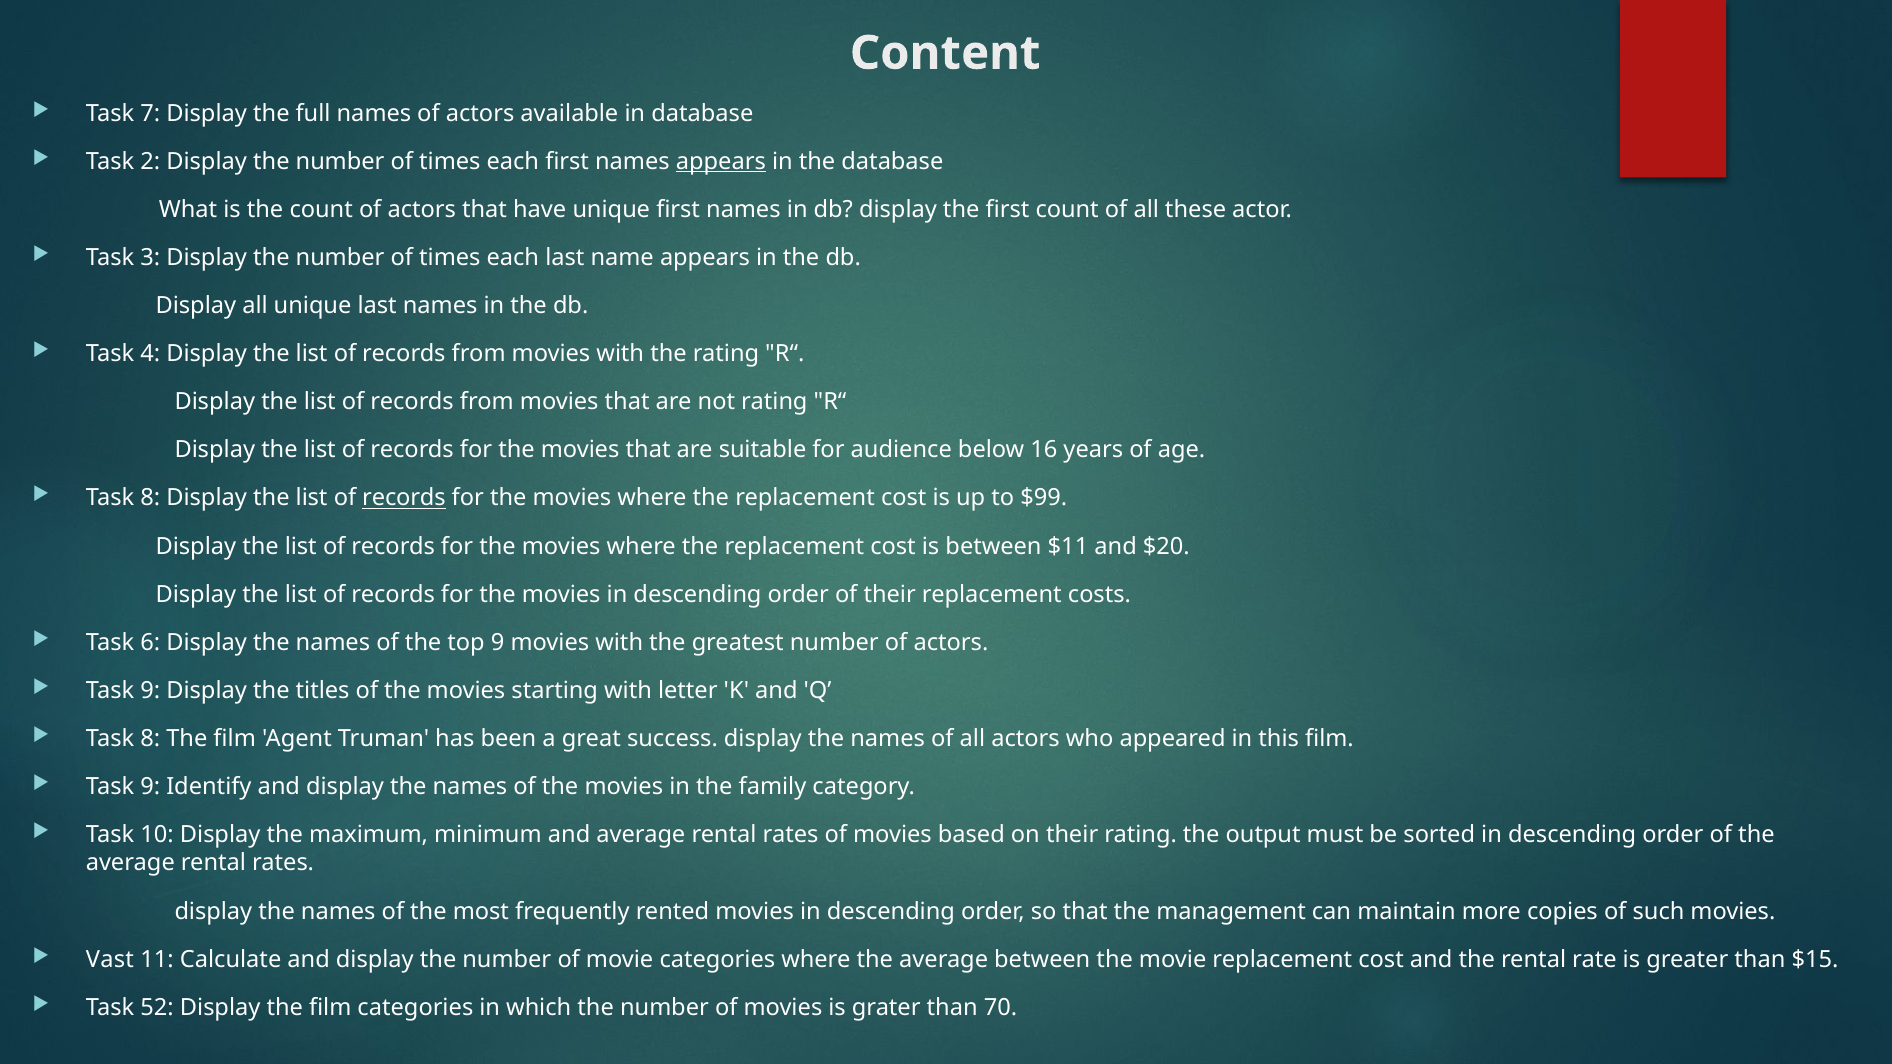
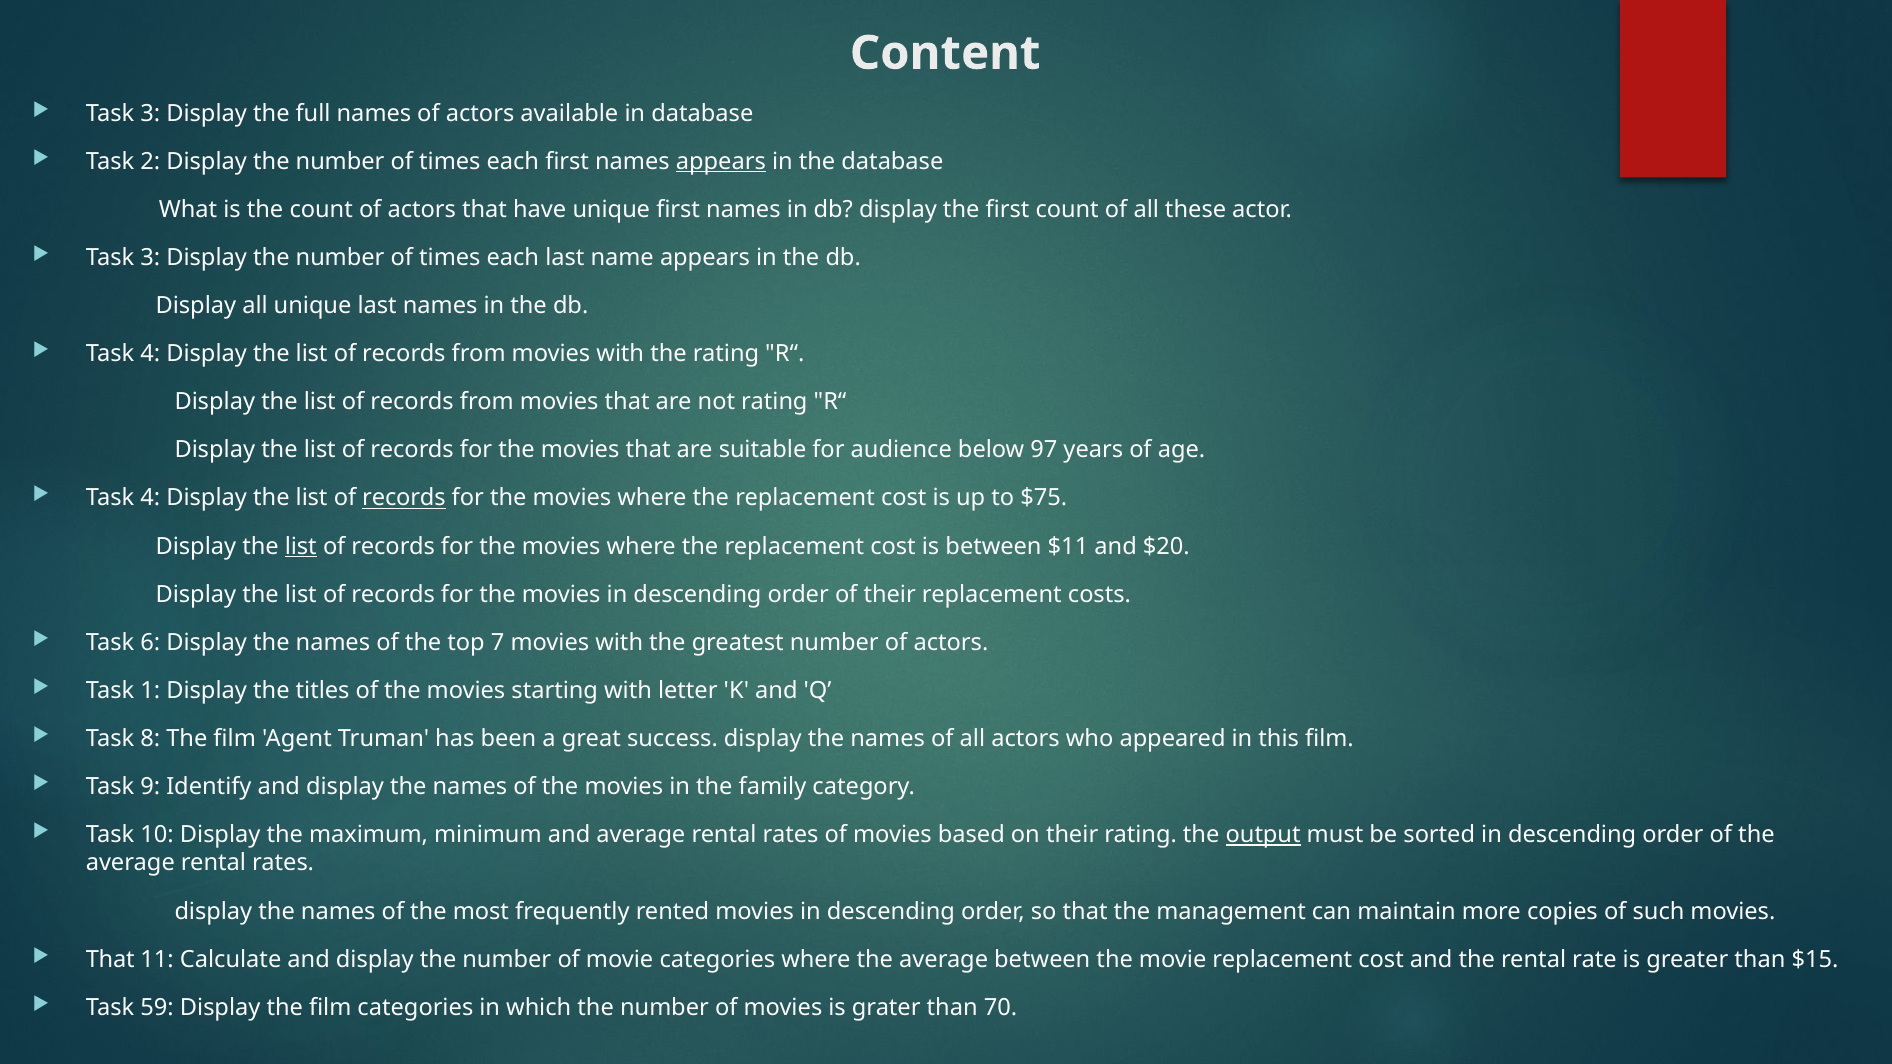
7: 7 -> 3 (150, 113)
16: 16 -> 97 (1044, 450)
8: 8 -> 4 (150, 498)
$99: $99 -> $75 (1044, 498)
list underline: none -> present (301, 546)
top 9: 9 -> 7 (498, 643)
9: 9 -> 1 (150, 691)
output underline: none -> present (1263, 835)
Vast: Vast -> That (110, 960)
52: 52 -> 59 (157, 1008)
